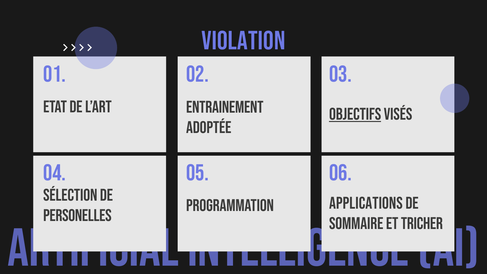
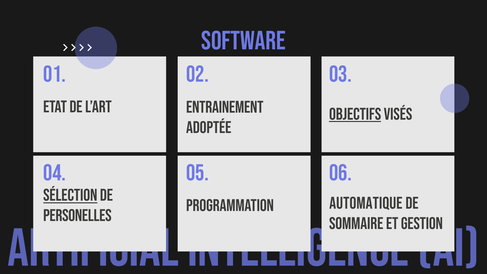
Violation: Violation -> Software (243, 41)
Sélection underline: none -> present (70, 195)
Applications: Applications -> Automatique (366, 203)
tricher: tricher -> gestion (422, 224)
